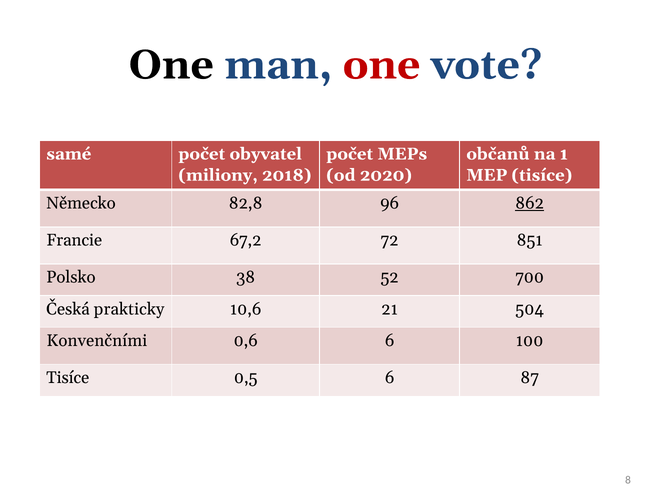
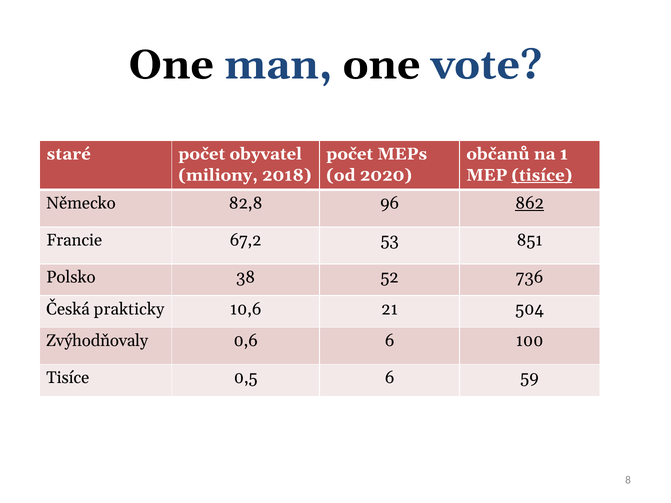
one colour: red -> black (382, 65)
samé: samé -> staré (69, 154)
tisíce underline: none -> present (542, 175)
72: 72 -> 53 (390, 240)
700: 700 -> 736 (530, 277)
Konvenčními: Konvenčními -> Zvýhodňovaly (97, 341)
87: 87 -> 59 (530, 378)
